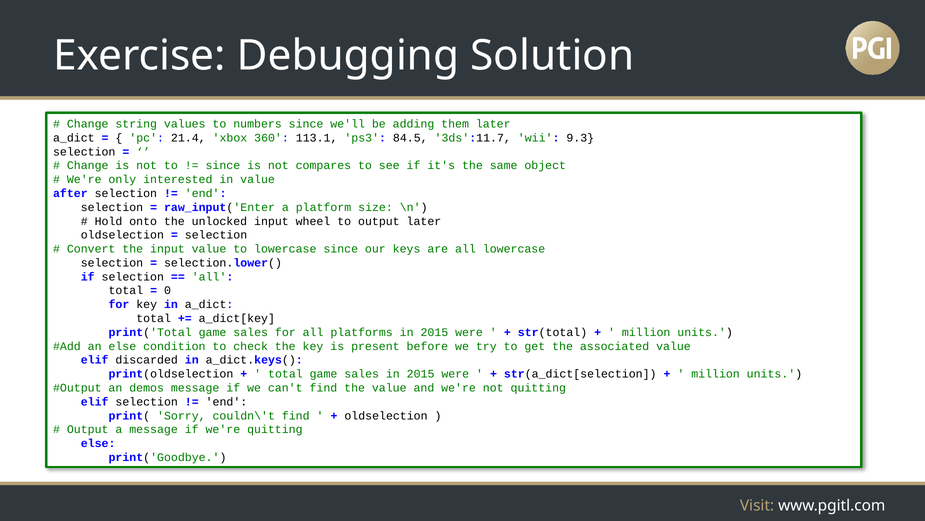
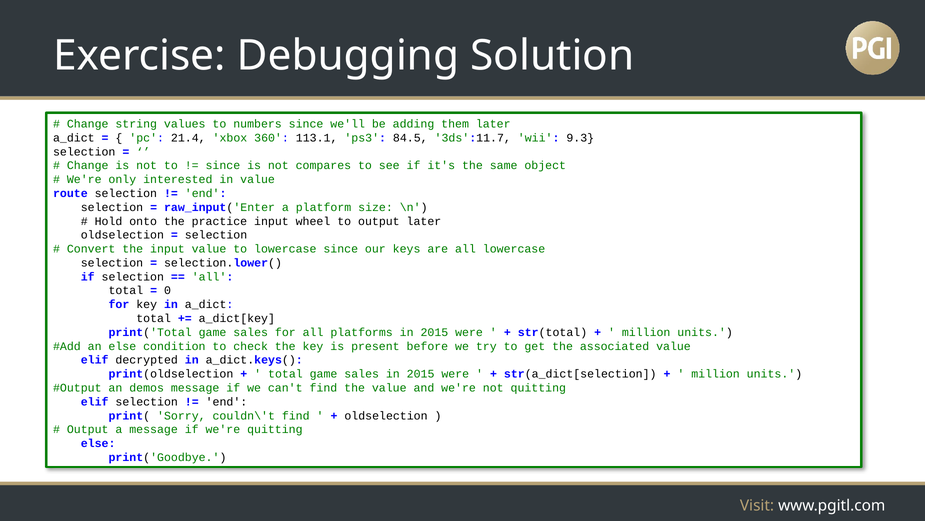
after: after -> route (70, 193)
unlocked: unlocked -> practice (219, 221)
discarded: discarded -> decrypted (147, 360)
